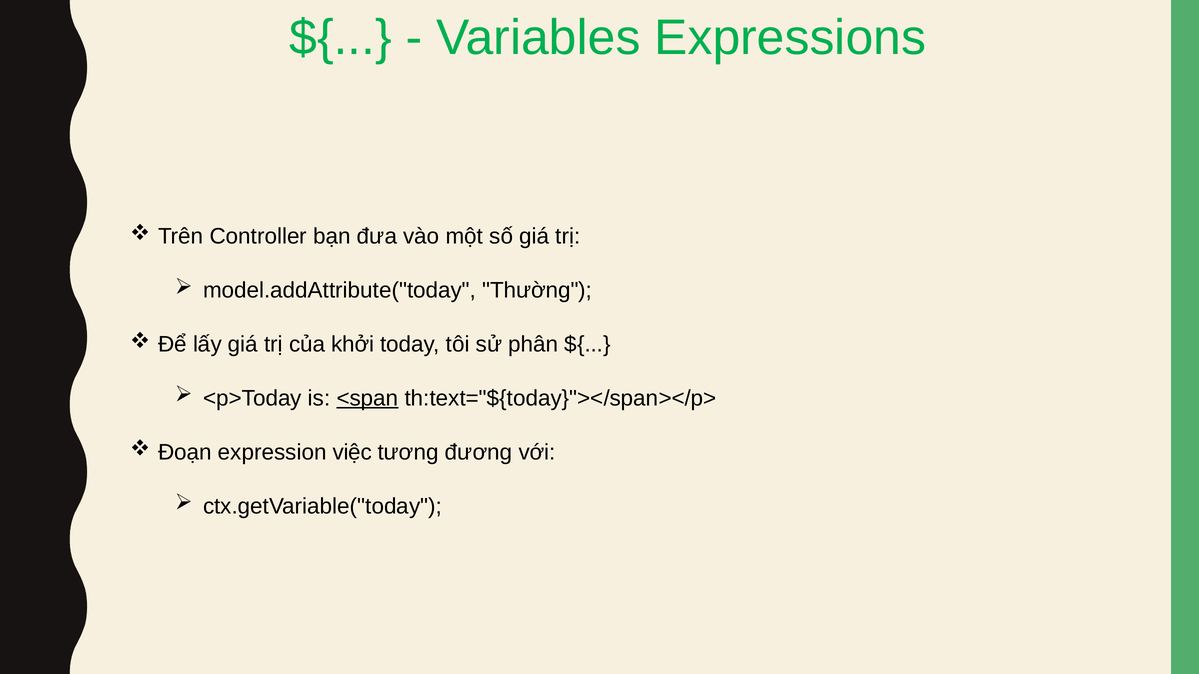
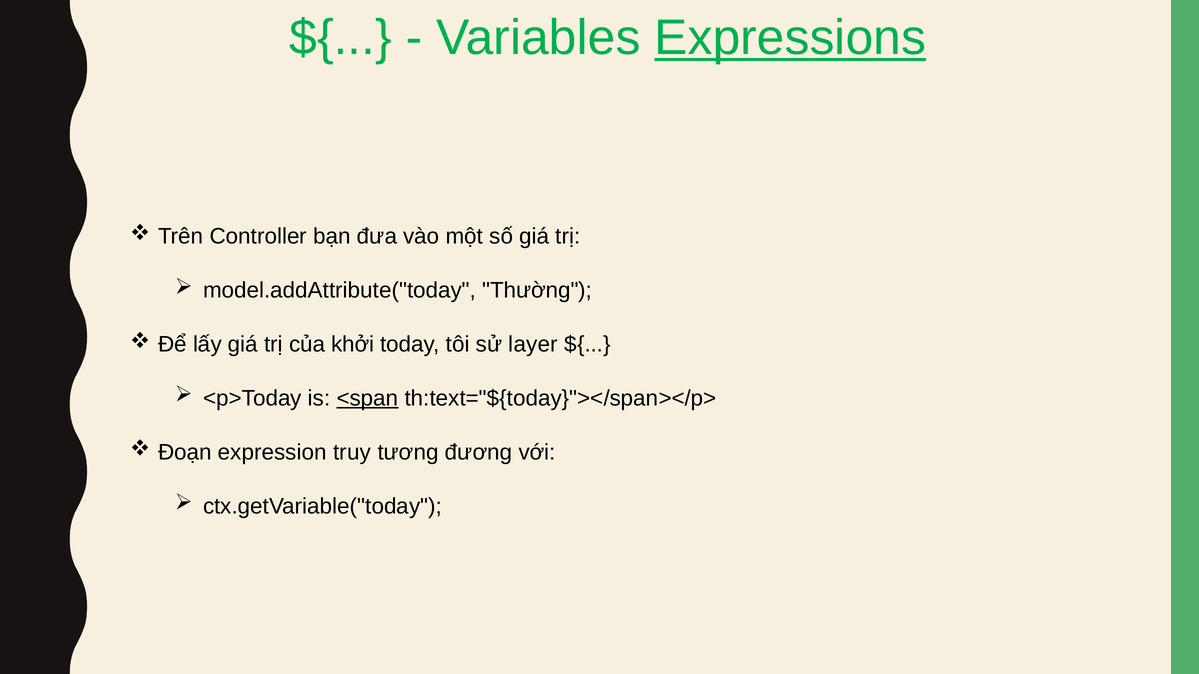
Expressions underline: none -> present (790, 38)
phân: phân -> layer (533, 345)
việc: việc -> truy (352, 452)
